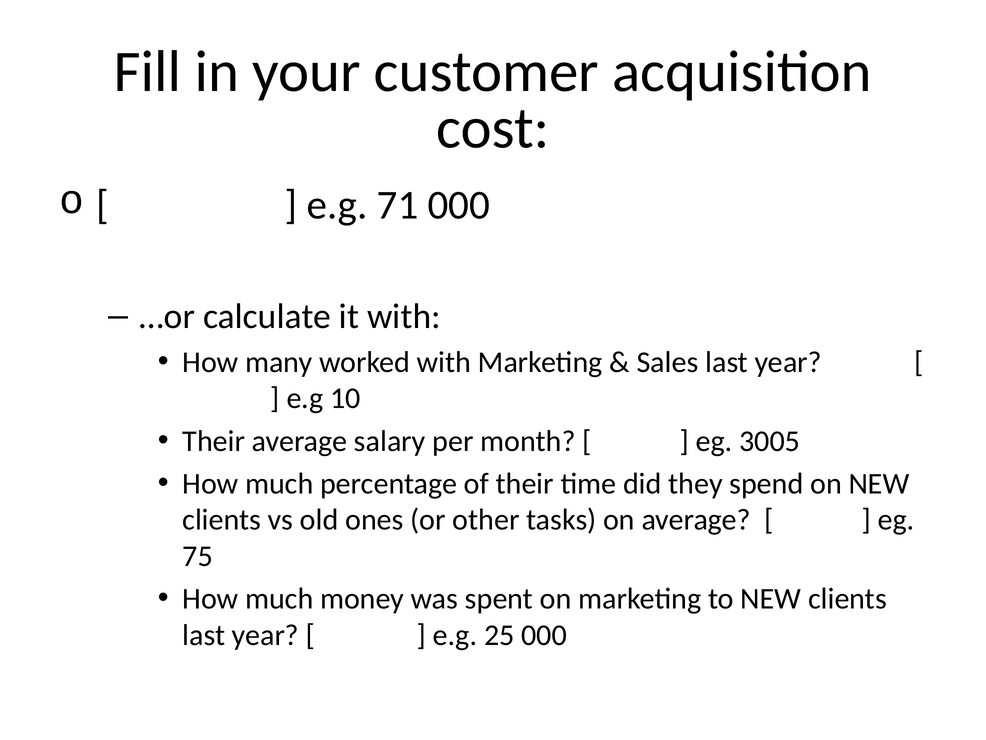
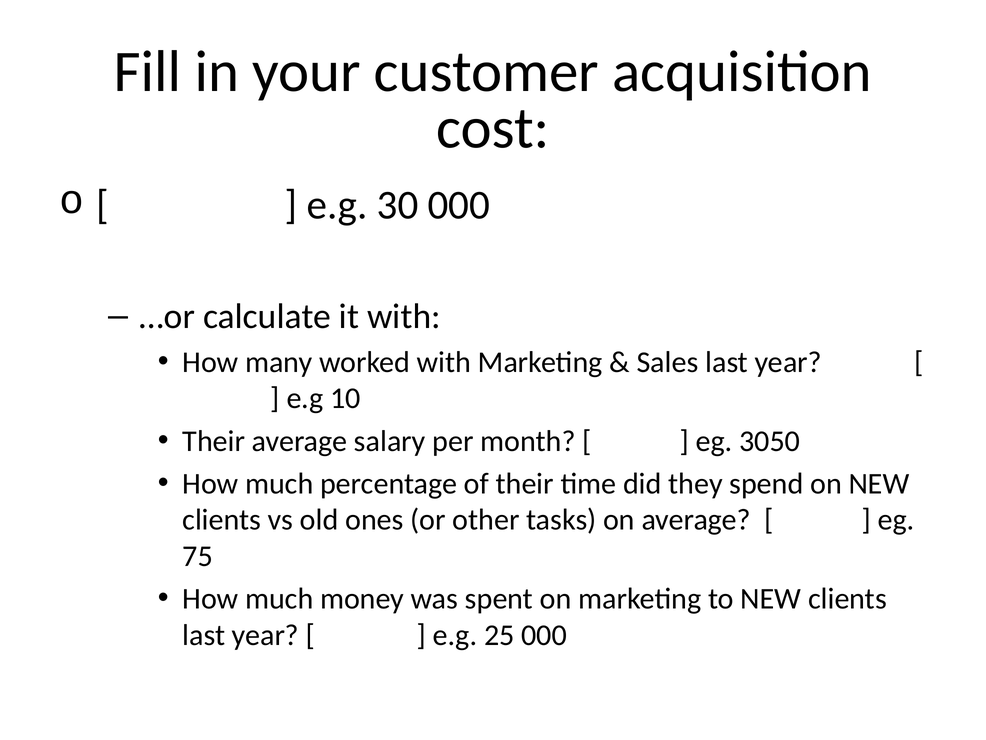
71: 71 -> 30 (398, 205)
3005: 3005 -> 3050 (770, 441)
